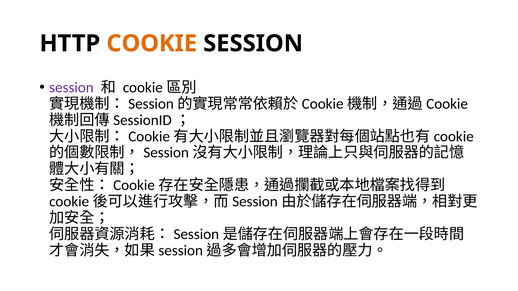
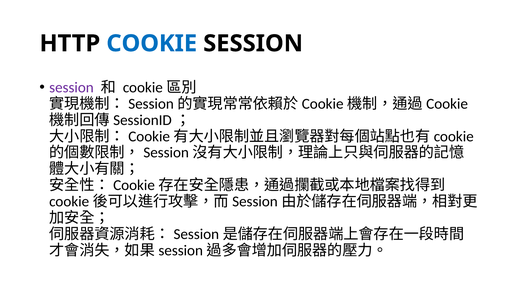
COOKIE colour: orange -> blue (152, 44)
